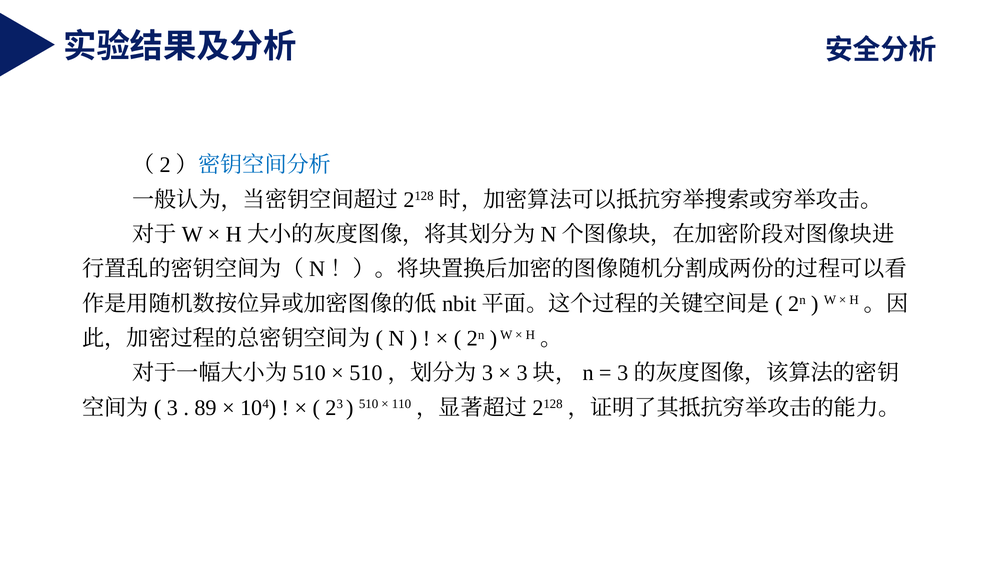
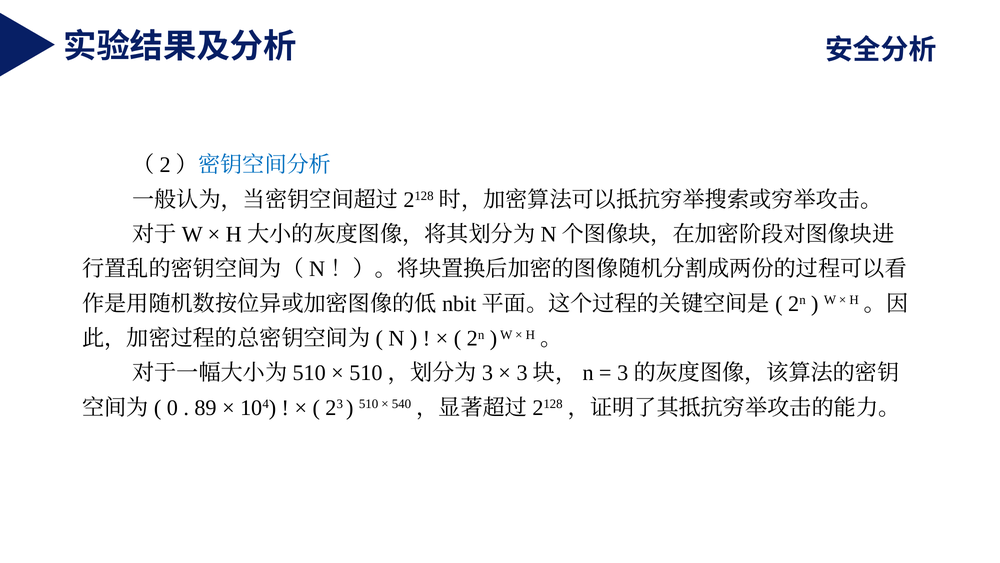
3: 3 -> 0 (172, 407)
110: 110 -> 540 (401, 404)
